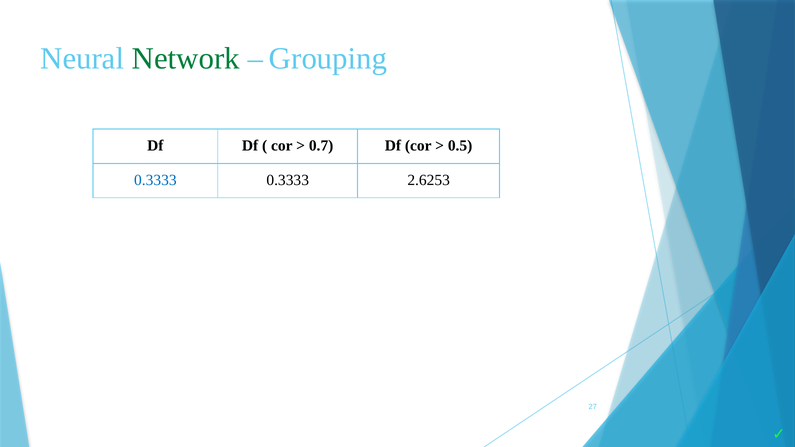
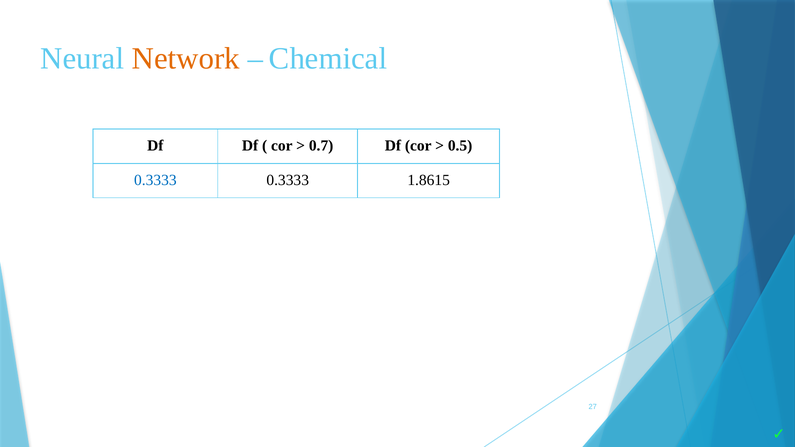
Network colour: green -> orange (186, 58)
Grouping: Grouping -> Chemical (328, 58)
2.6253: 2.6253 -> 1.8615 (429, 180)
